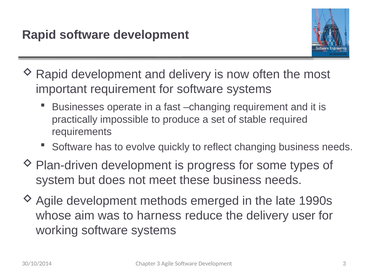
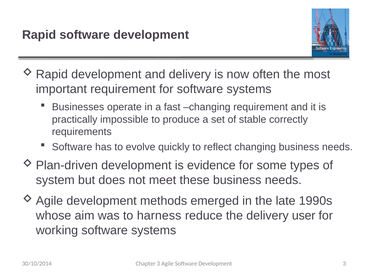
required: required -> correctly (288, 119)
progress: progress -> evidence (211, 165)
